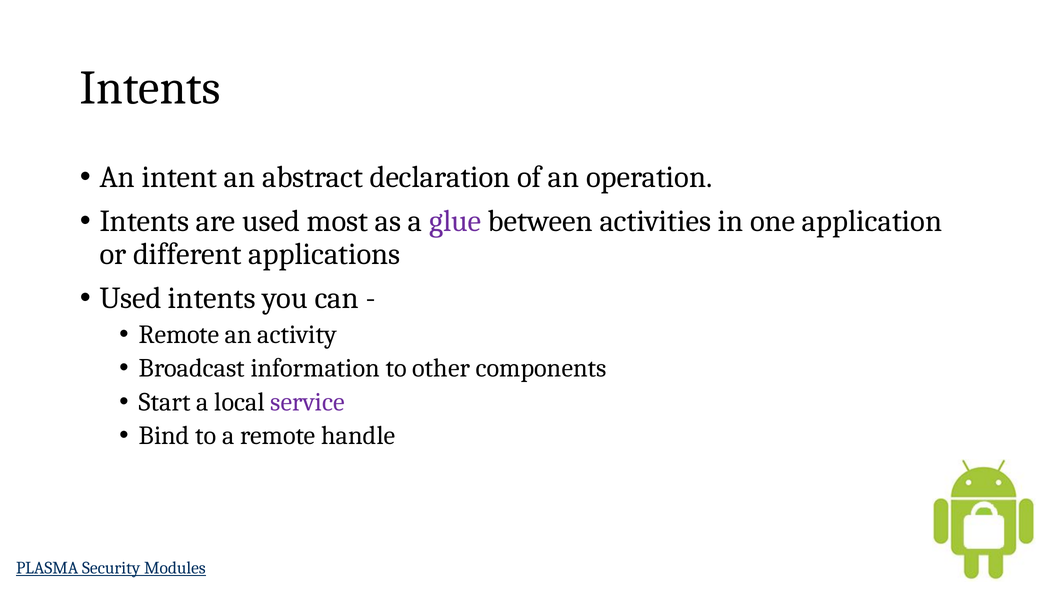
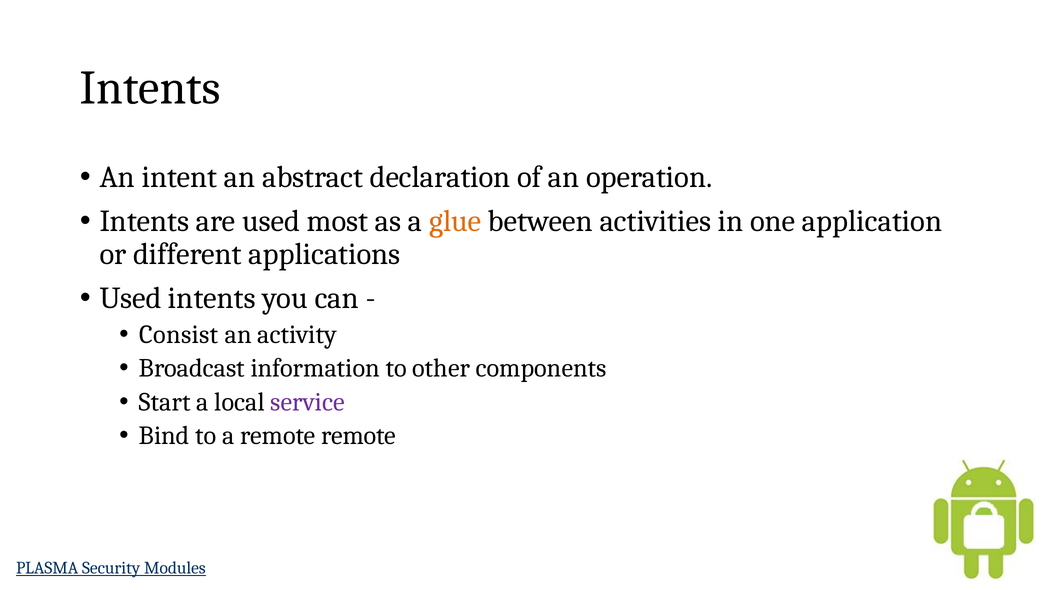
glue colour: purple -> orange (455, 221)
Remote: Remote -> Consist (179, 335)
remote handle: handle -> remote (359, 436)
